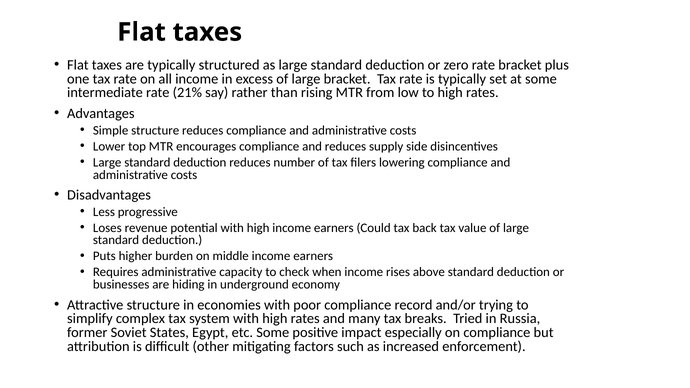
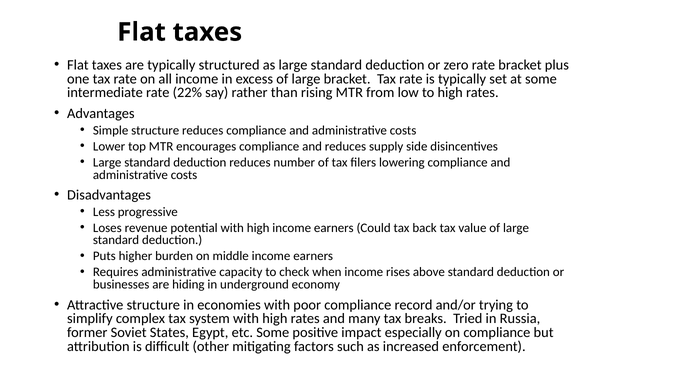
21%: 21% -> 22% (187, 93)
